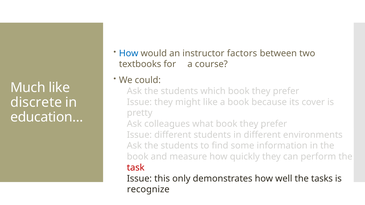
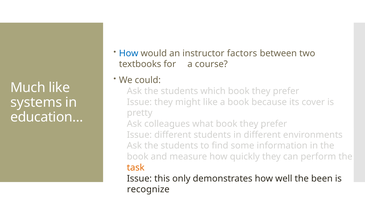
discrete: discrete -> systems (36, 102)
task colour: red -> orange (136, 168)
tasks: tasks -> been (322, 179)
